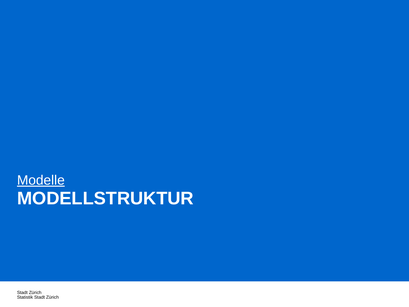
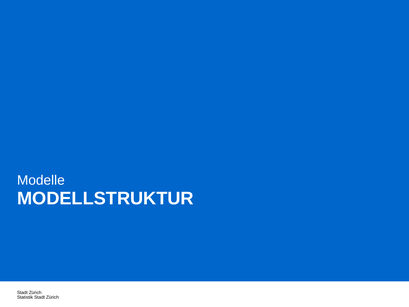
Modelle underline: present -> none (41, 180)
